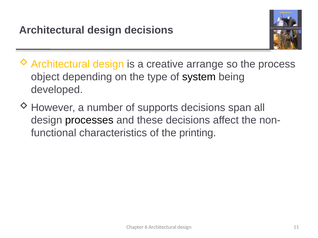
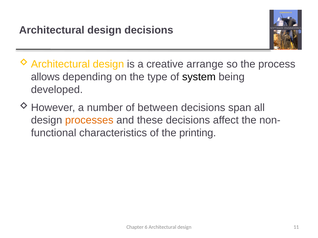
object: object -> allows (45, 77)
supports: supports -> between (158, 108)
processes colour: black -> orange (89, 121)
